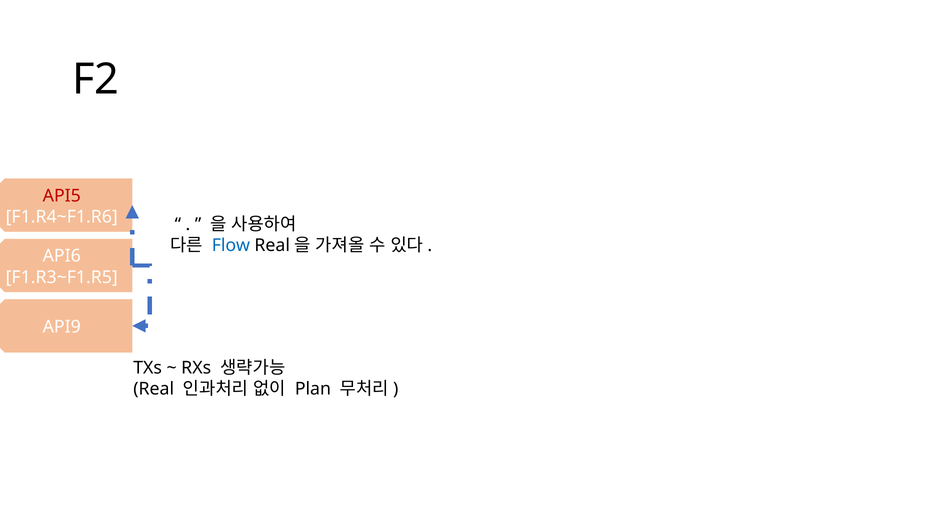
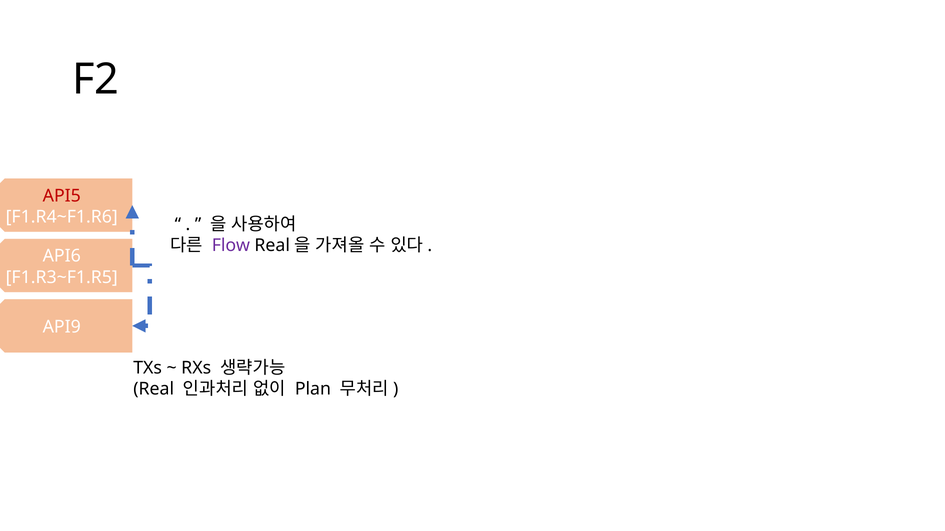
Flow colour: blue -> purple (231, 246)
